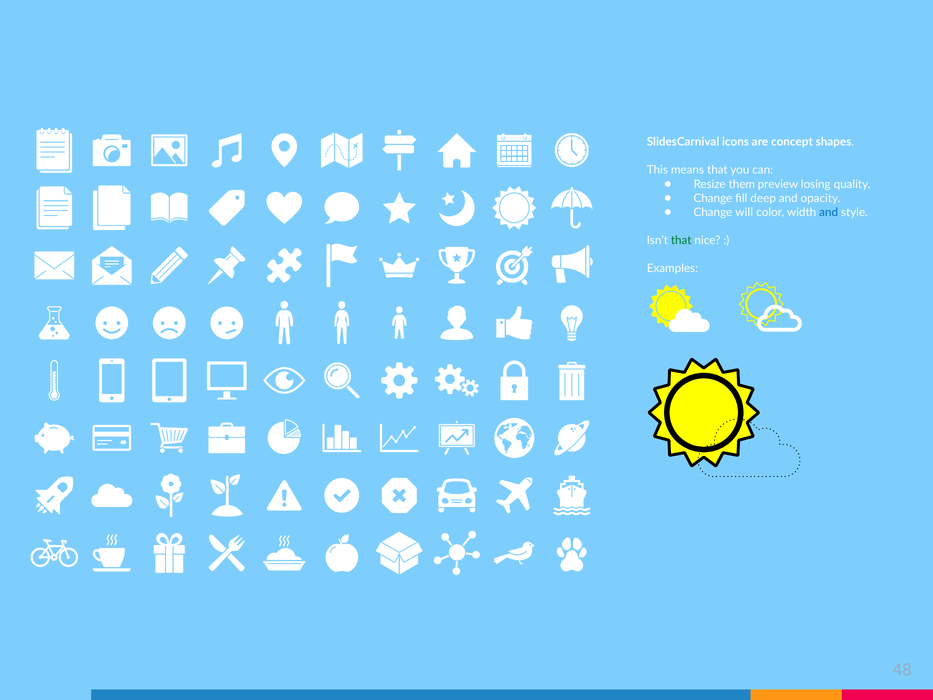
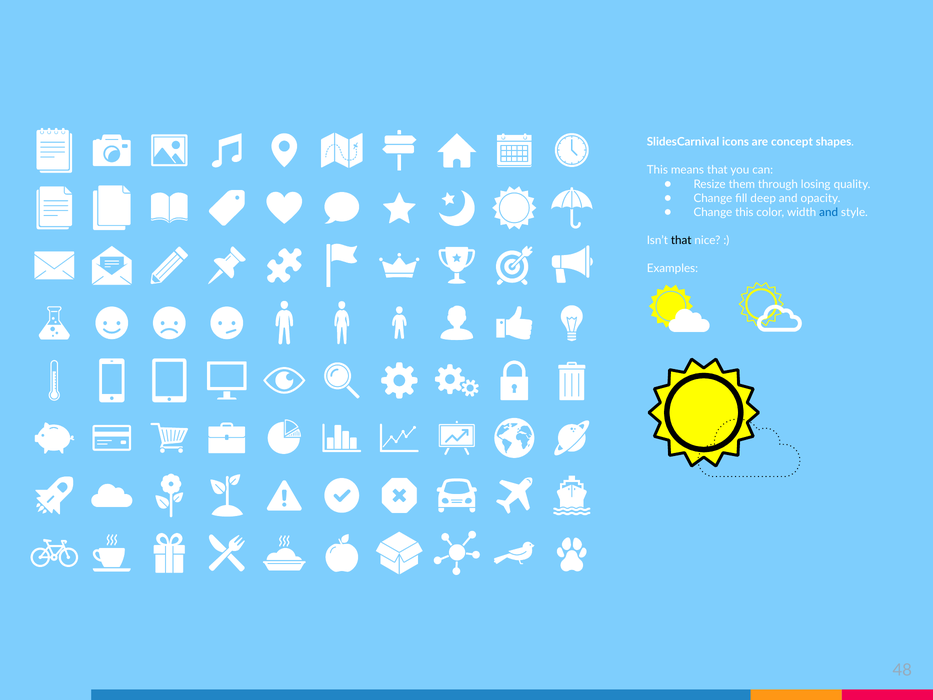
preview: preview -> through (778, 184)
Change will: will -> this (744, 212)
that colour: green -> black (681, 240)
